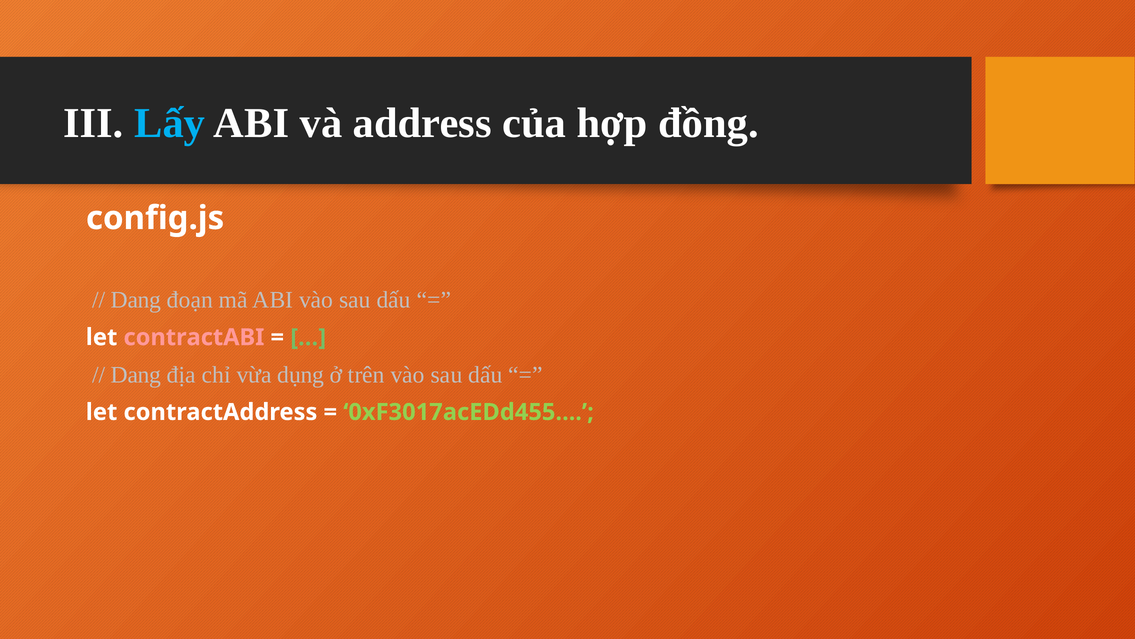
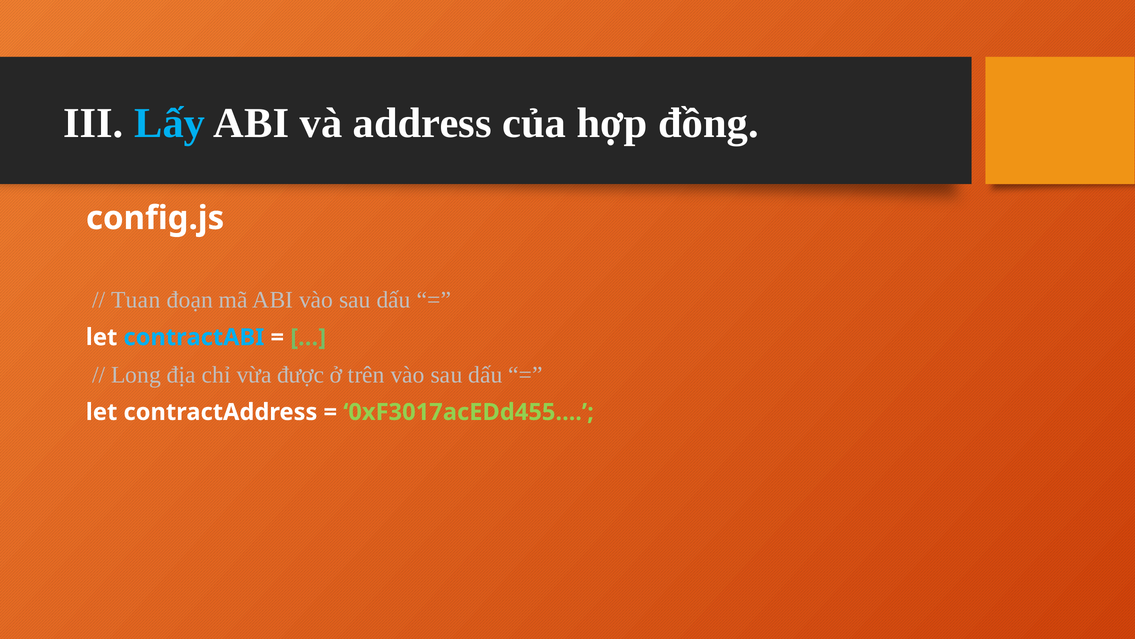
Dang: Dang -> Tuan (136, 300)
contractABI colour: pink -> light blue (194, 337)
Dang: Dang -> Long (136, 374)
dụng: dụng -> được (301, 374)
